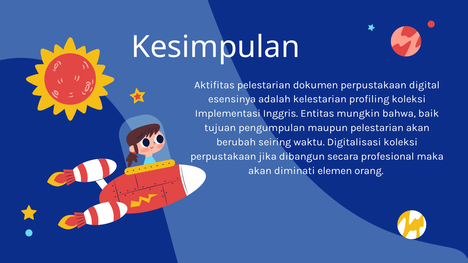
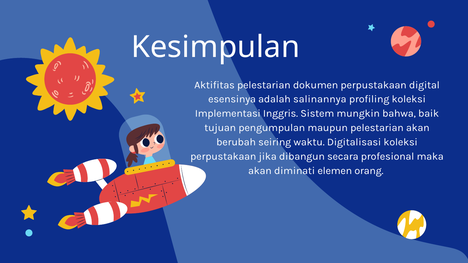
kelestarian: kelestarian -> salinannya (320, 99)
Entitas: Entitas -> Sistem (317, 114)
